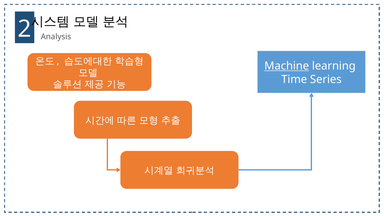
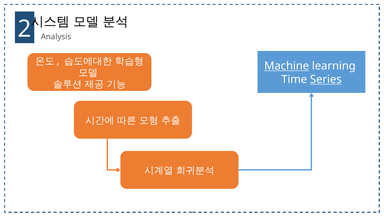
Series underline: none -> present (326, 79)
